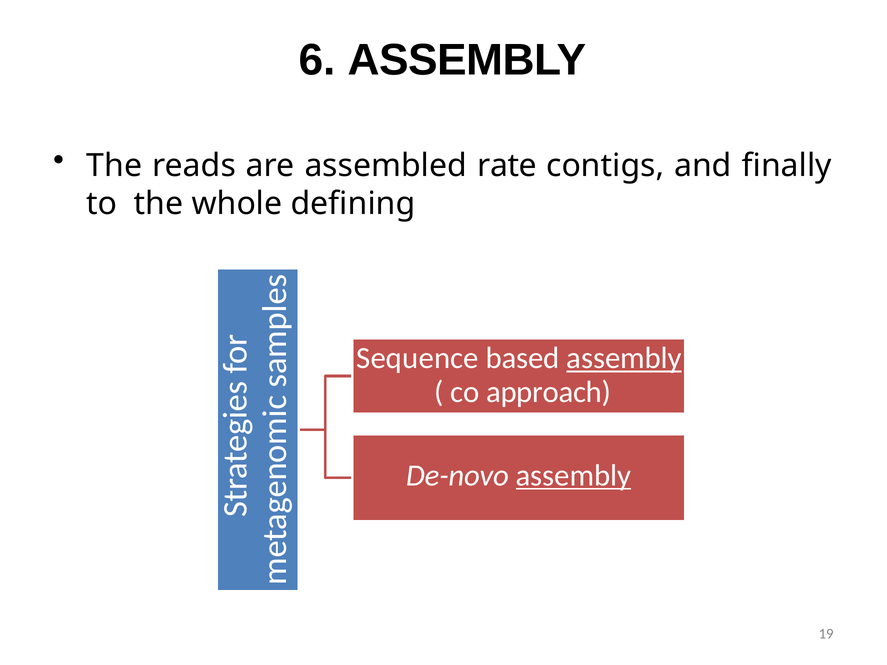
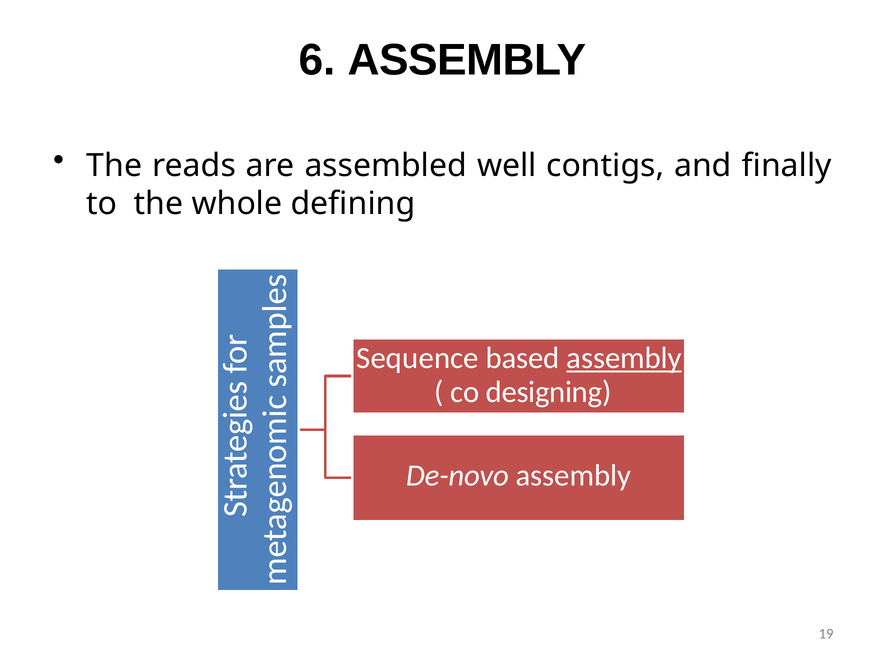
rate: rate -> well (507, 166)
approach: approach -> designing (549, 392)
assembly underline: present -> none (573, 476)
